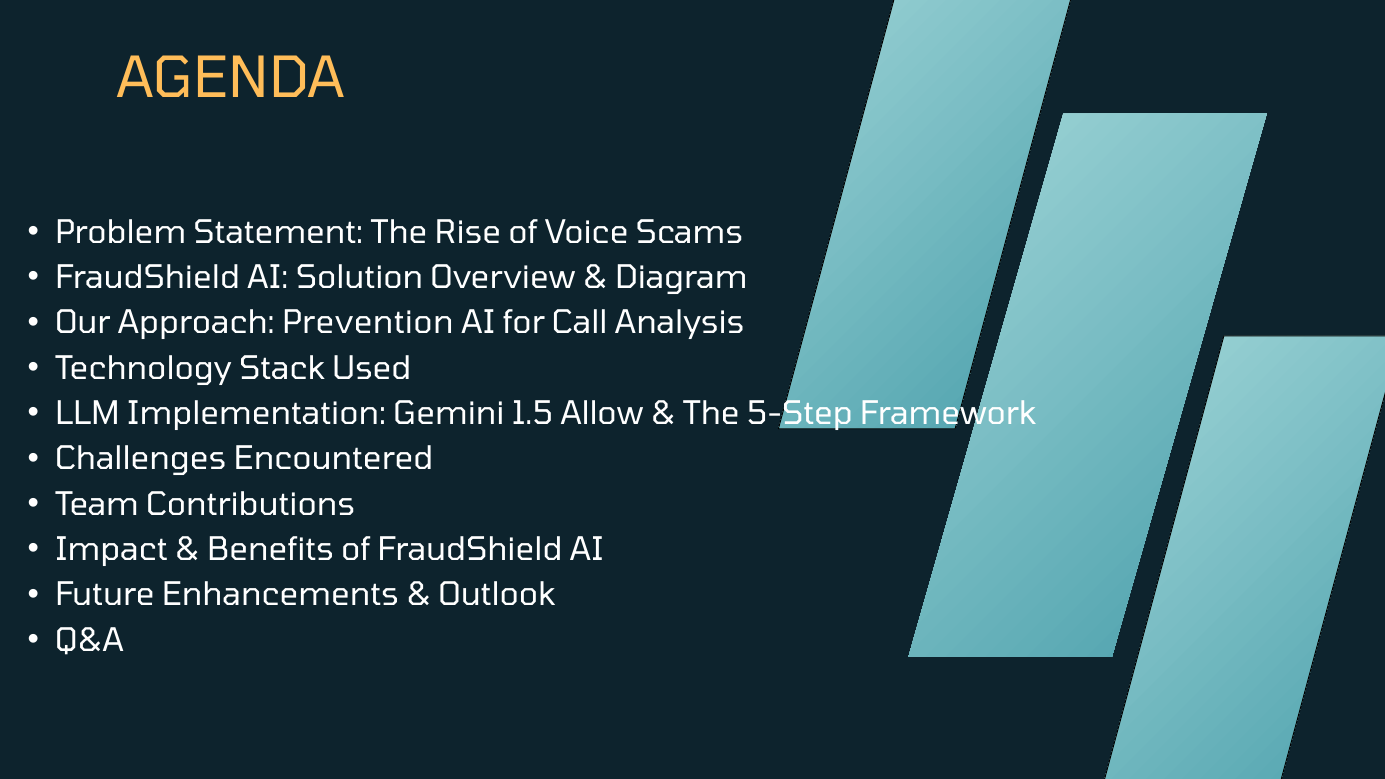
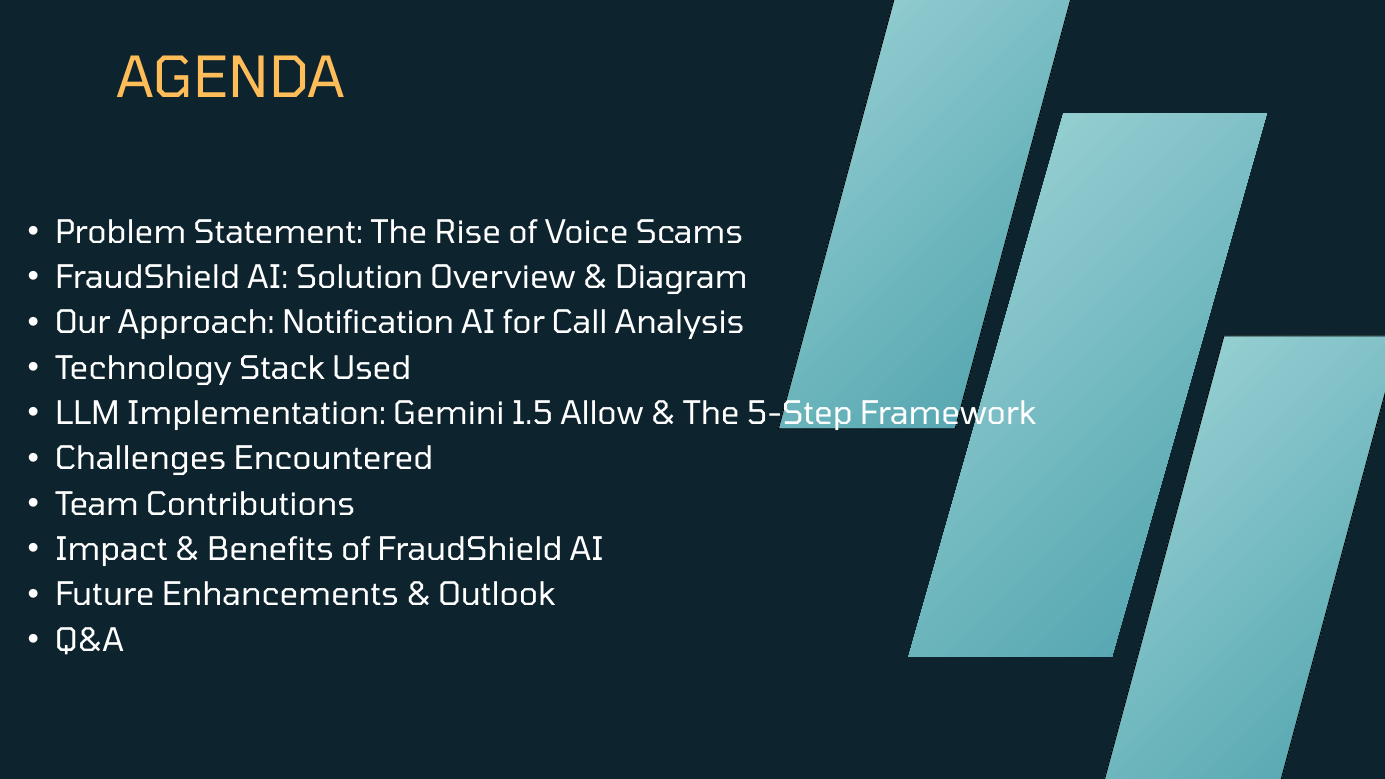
Prevention: Prevention -> Notification (368, 323)
